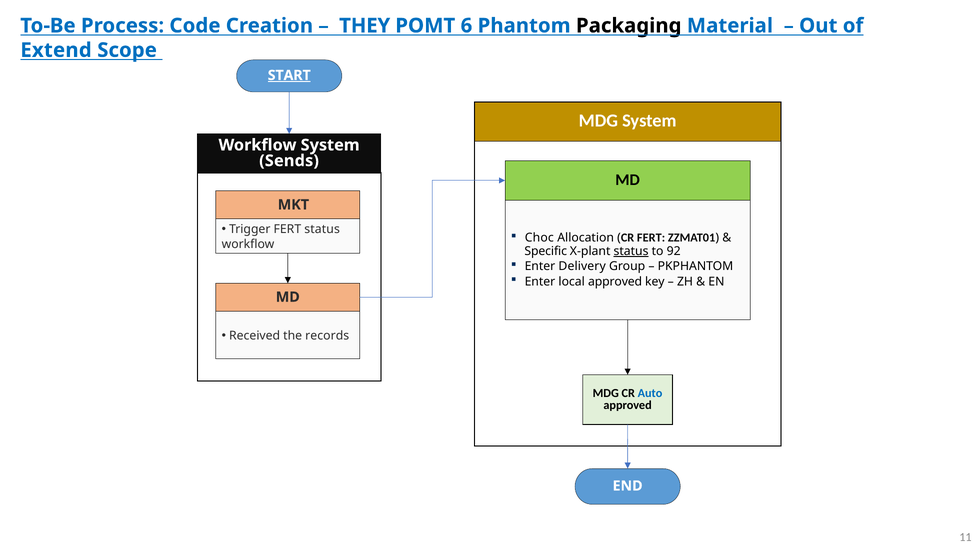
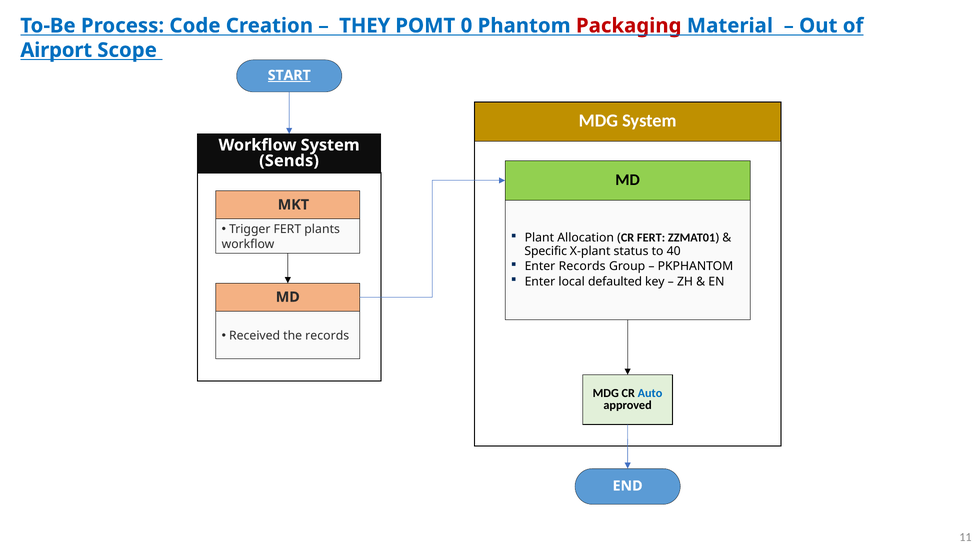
6: 6 -> 0 (466, 26)
Packaging colour: black -> red (629, 26)
Extend: Extend -> Airport (56, 50)
FERT status: status -> plants (322, 229)
Choc: Choc -> Plant (539, 238)
status underline: present -> none (631, 251)
92: 92 -> 40 (674, 251)
Enter Delivery: Delivery -> Records (582, 266)
local approved: approved -> defaulted (615, 282)
